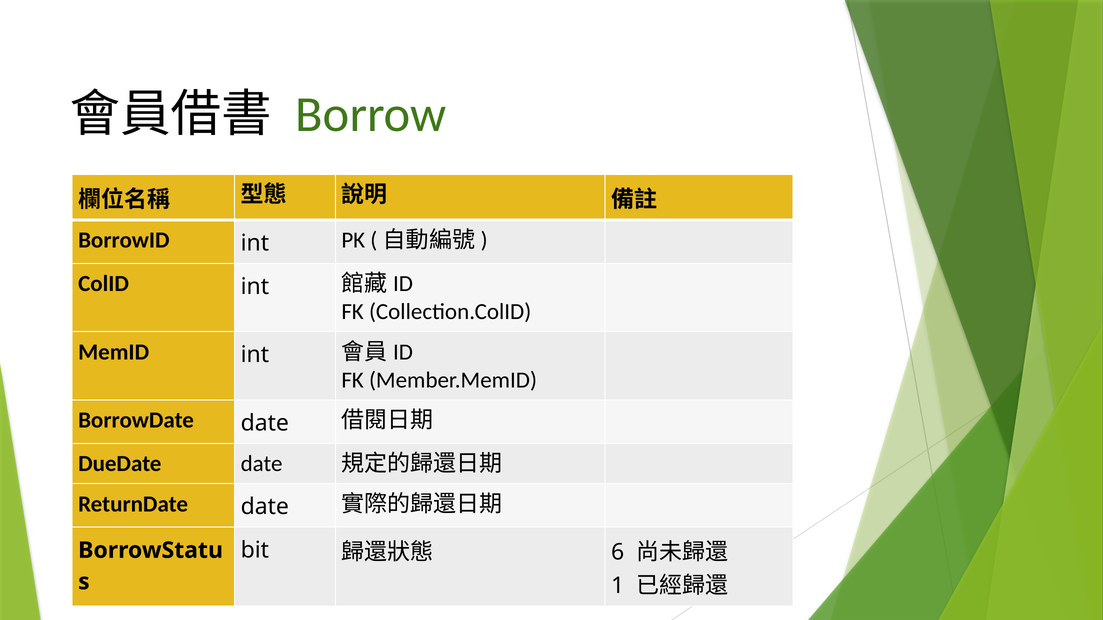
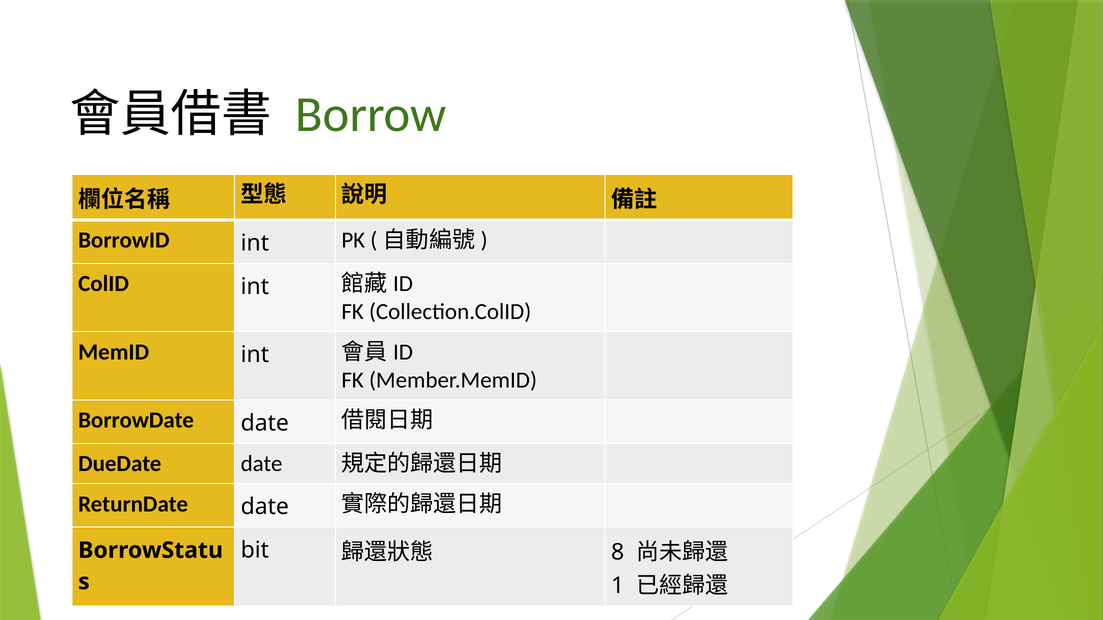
6: 6 -> 8 (618, 553)
